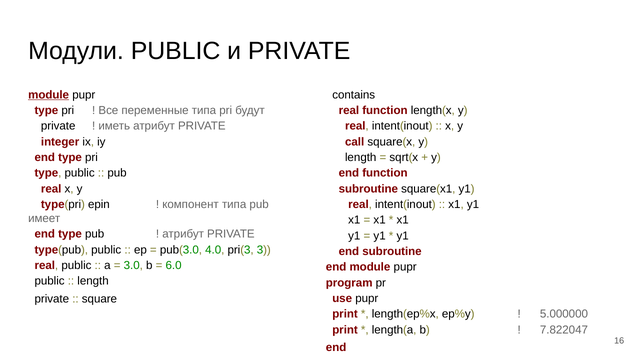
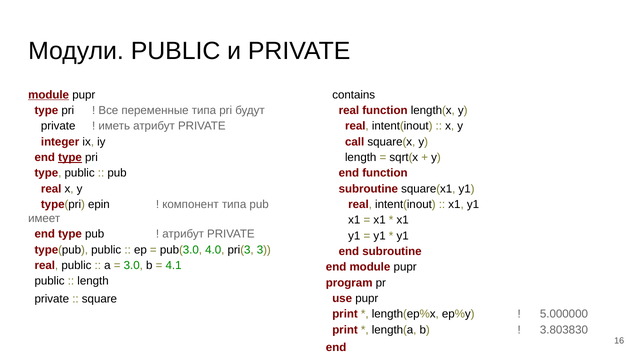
type underline: none -> present (70, 157)
6.0: 6.0 -> 4.1 (174, 265)
7.822047: 7.822047 -> 3.803830 (564, 329)
